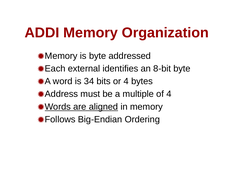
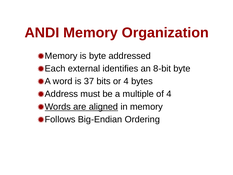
ADDI: ADDI -> ANDI (42, 33)
34: 34 -> 37 (89, 81)
